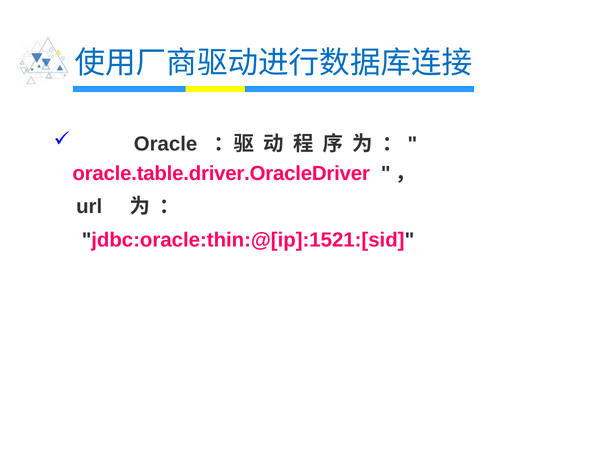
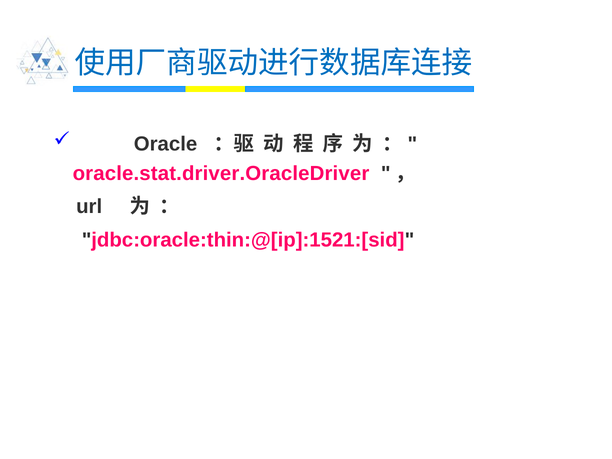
oracle.table.driver.OracleDriver: oracle.table.driver.OracleDriver -> oracle.stat.driver.OracleDriver (221, 173)
